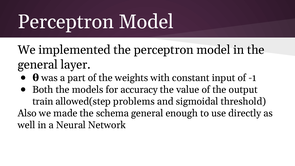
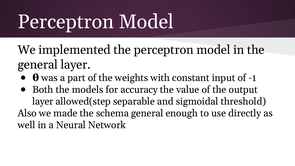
train: train -> layer (43, 101)
problems: problems -> separable (134, 101)
